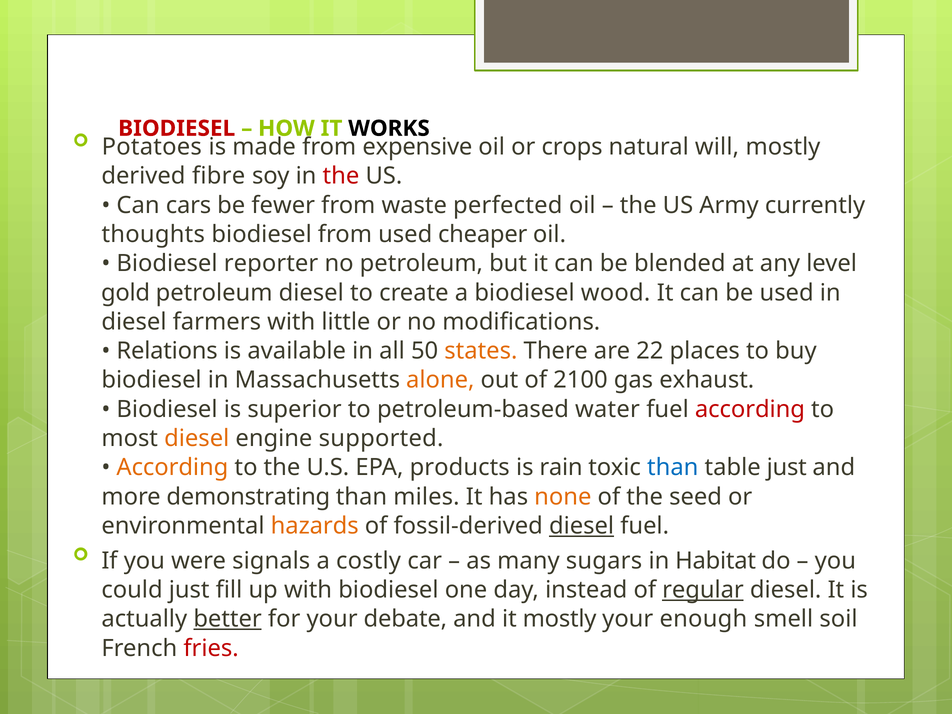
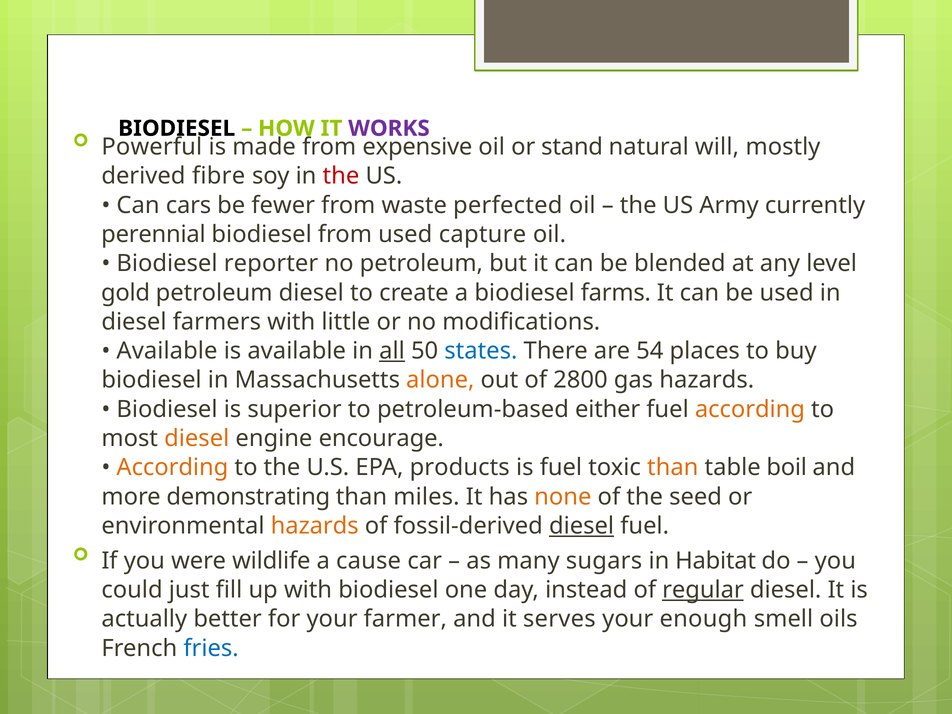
BIODIESEL colour: red -> black (177, 128)
WORKS colour: black -> purple (389, 128)
Potatoes: Potatoes -> Powerful (152, 147)
crops: crops -> stand (572, 147)
thoughts: thoughts -> perennial (153, 234)
cheaper: cheaper -> capture (482, 234)
wood: wood -> farms (616, 293)
Relations: Relations -> Available (167, 351)
all underline: none -> present (392, 351)
states colour: orange -> blue (481, 351)
22: 22 -> 54 (650, 351)
2100: 2100 -> 2800 (580, 380)
gas exhaust: exhaust -> hazards (707, 380)
water: water -> either (608, 409)
according colour: red -> orange (750, 409)
supported: supported -> encourage (381, 438)
is rain: rain -> fuel (561, 468)
than colour: blue -> orange (673, 468)
table just: just -> boil (787, 468)
signals: signals -> wildlife (271, 561)
costly: costly -> cause (369, 561)
better underline: present -> none (228, 619)
debate: debate -> farmer (405, 619)
it mostly: mostly -> serves (559, 619)
soil: soil -> oils (839, 619)
fries colour: red -> blue (211, 648)
